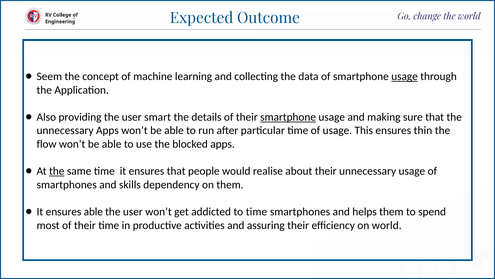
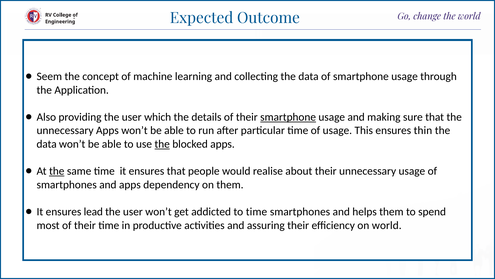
usage underline: present -> none (405, 76)
smart: smart -> which (158, 117)
flow: flow -> data (47, 144)
the underline: none -> present (162, 144)
and skills: skills -> apps (130, 184)
ensures able: able -> lead (93, 211)
